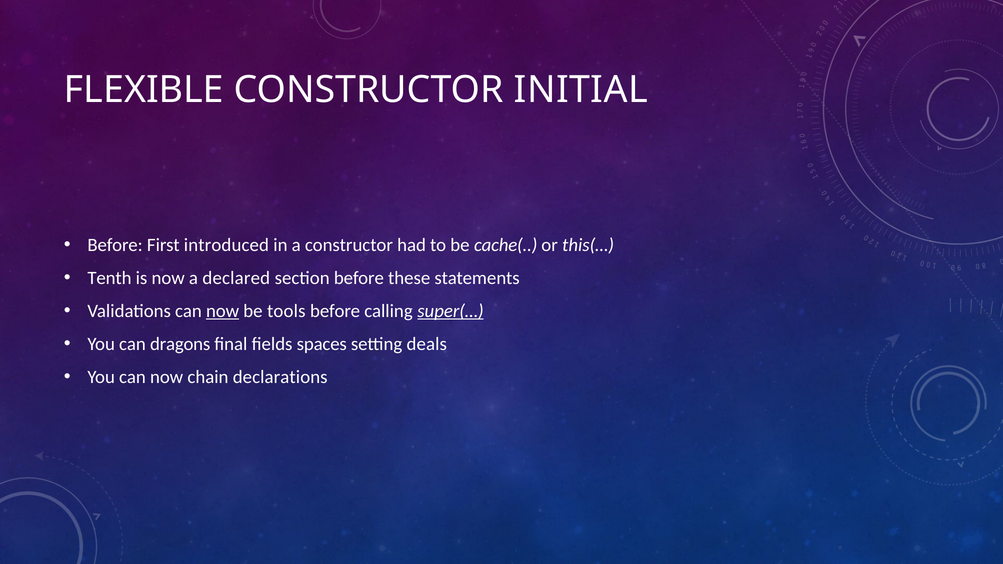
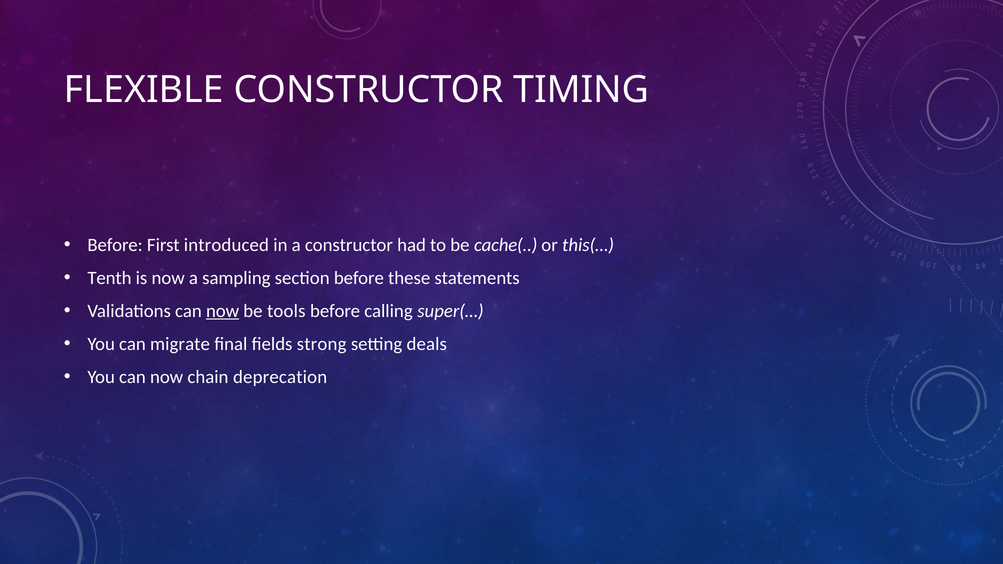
INITIAL: INITIAL -> TIMING (581, 90)
declared: declared -> sampling (236, 278)
super(… underline: present -> none (450, 311)
dragons: dragons -> migrate (180, 344)
spaces: spaces -> strong (322, 344)
declarations: declarations -> deprecation (280, 377)
